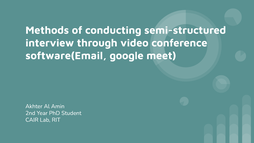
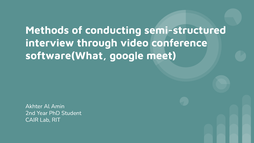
software(Email: software(Email -> software(What (66, 56)
